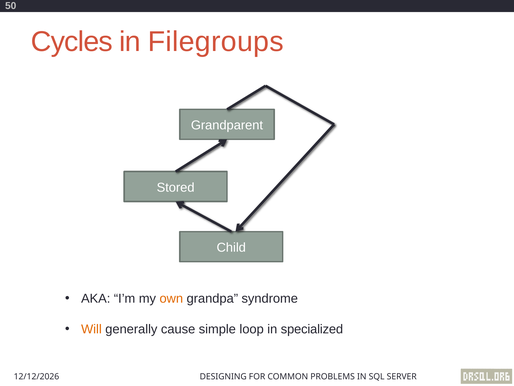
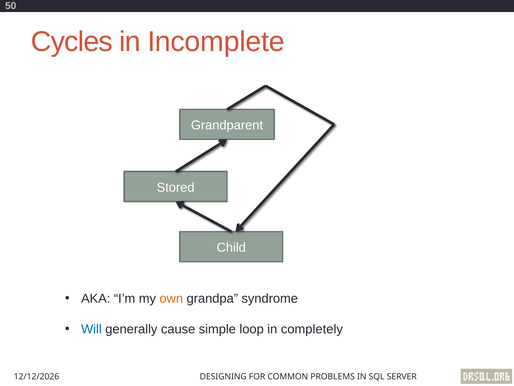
Filegroups: Filegroups -> Incomplete (216, 42)
Will colour: orange -> blue (91, 329)
specialized: specialized -> completely (312, 329)
